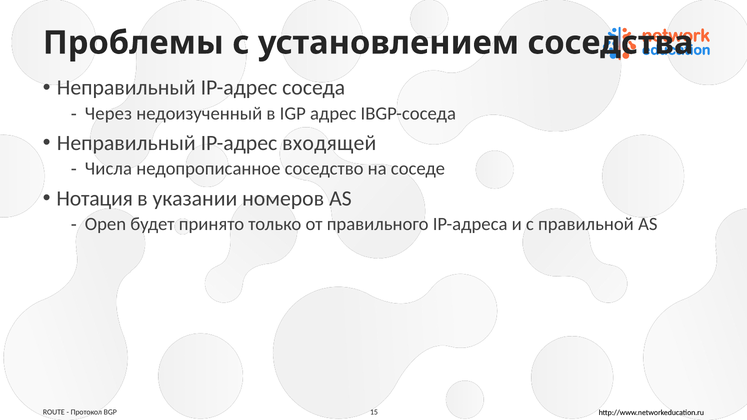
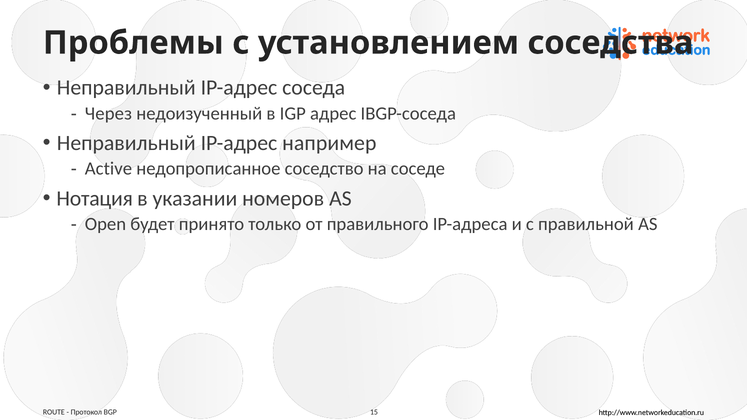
входящей: входящей -> например (329, 143)
Числа: Числа -> Active (108, 169)
